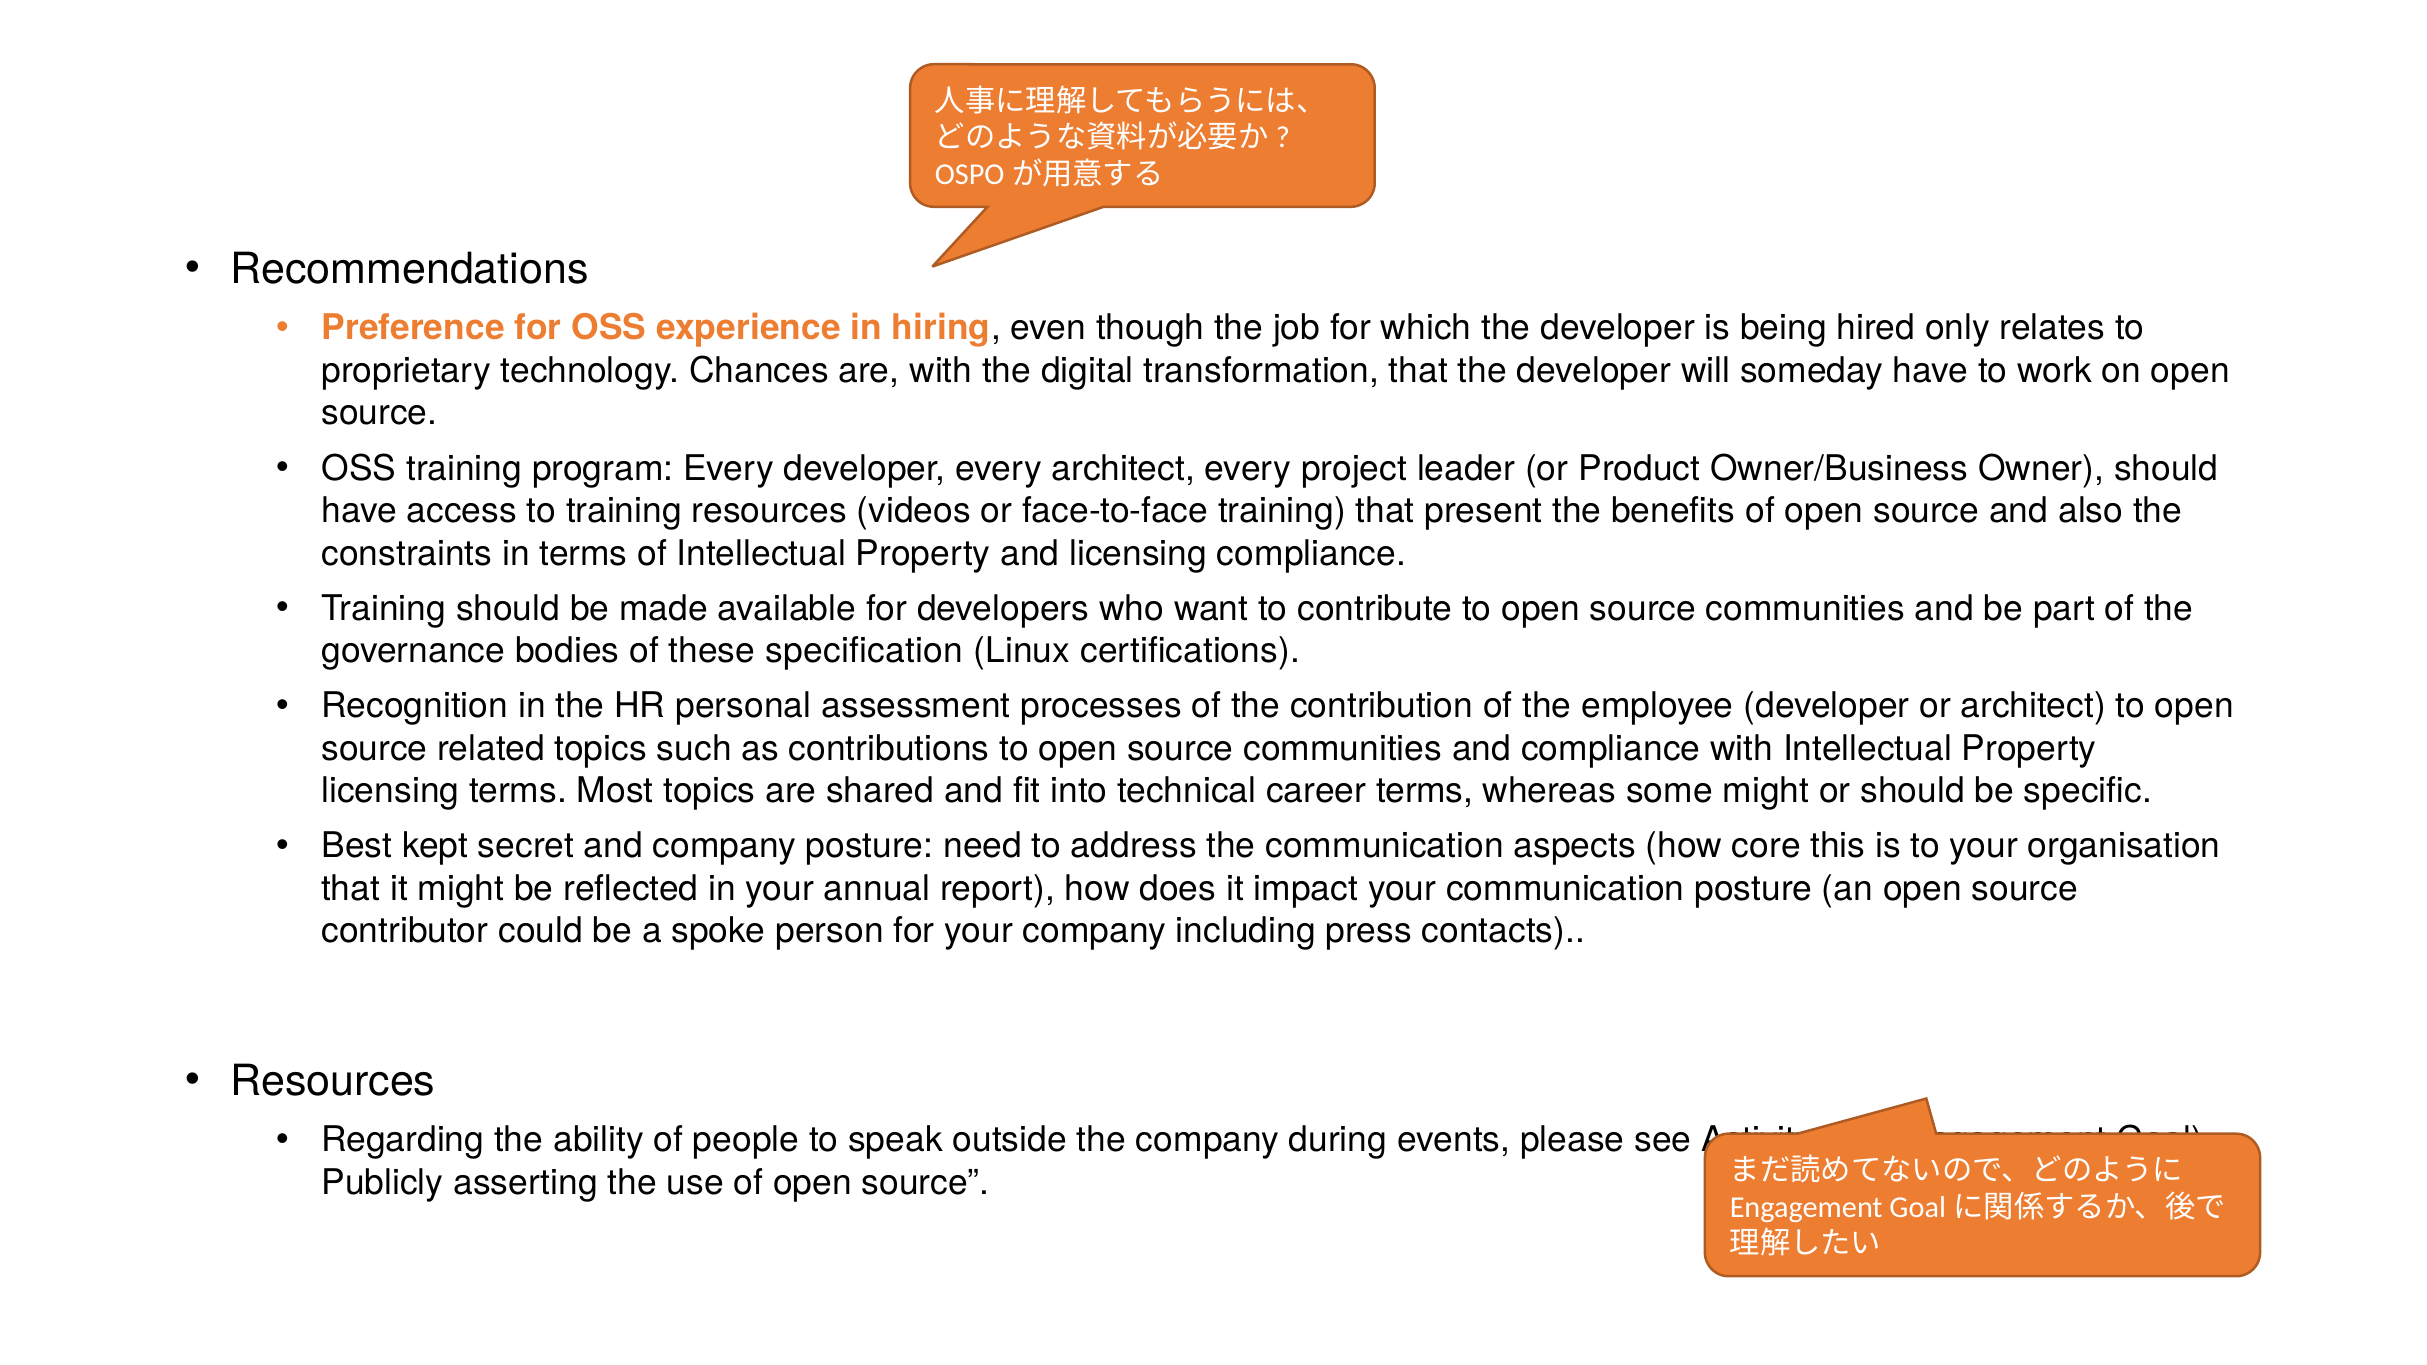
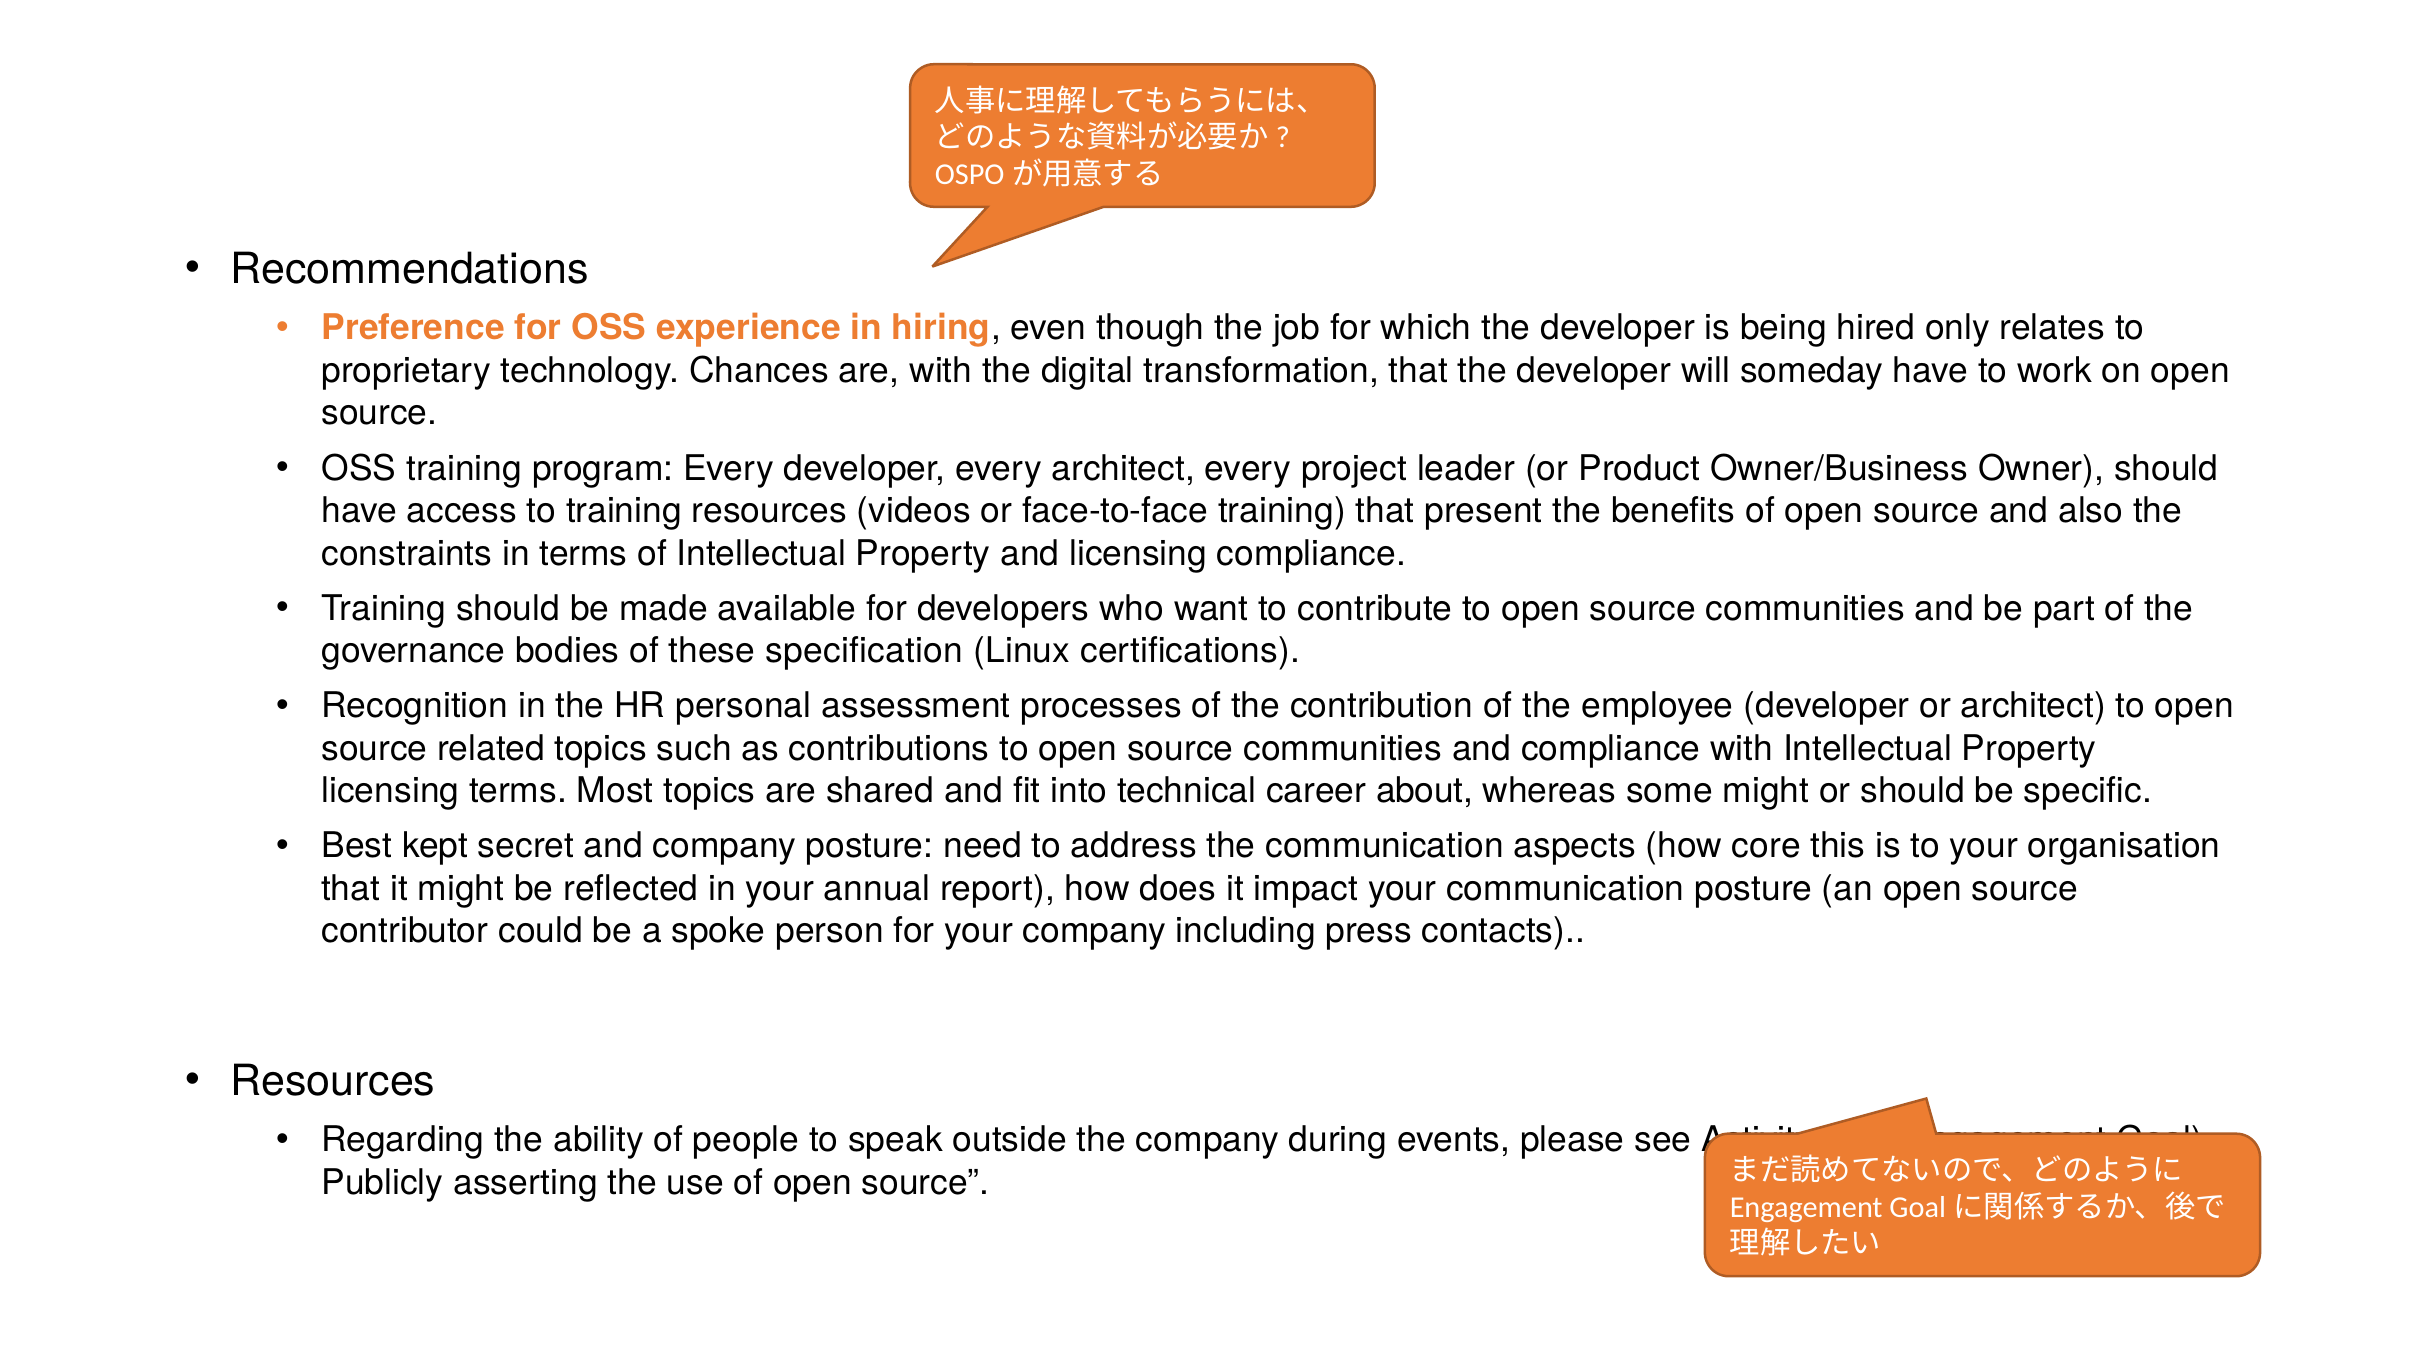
career terms: terms -> about (1425, 791)
